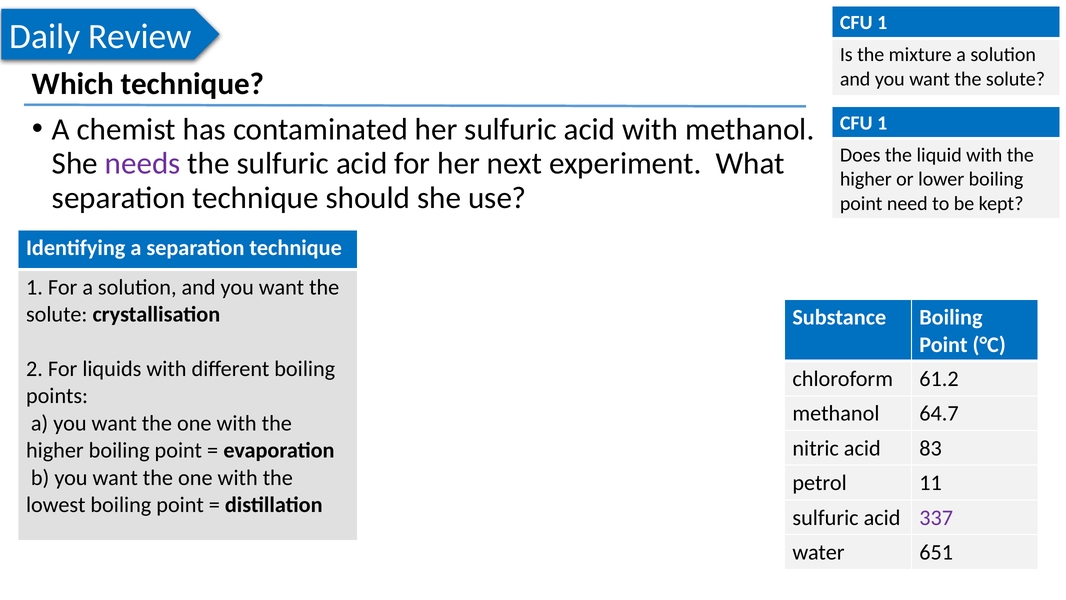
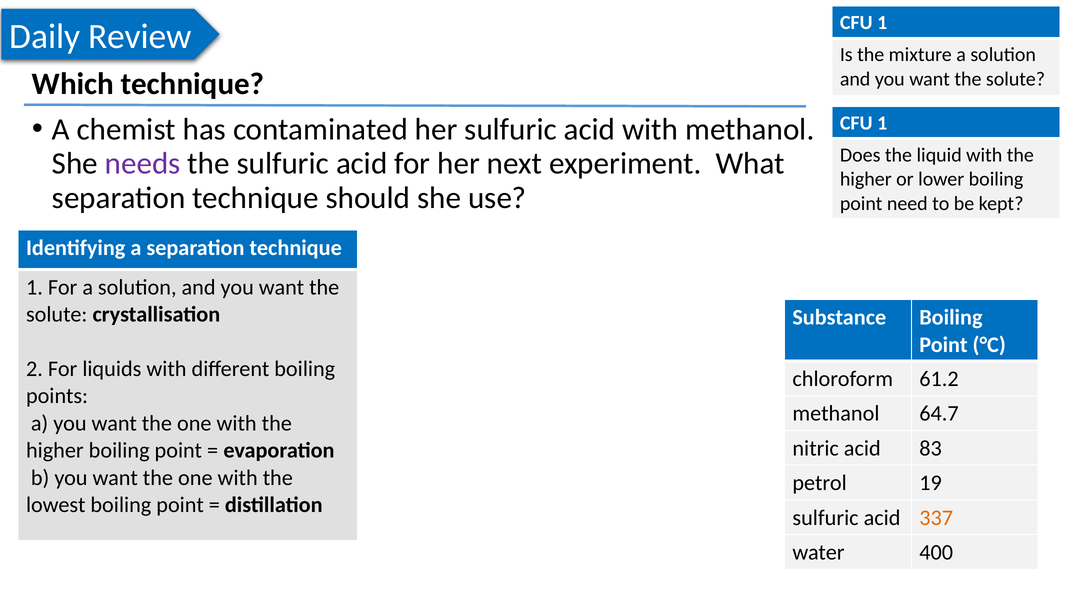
11: 11 -> 19 (931, 483)
337 colour: purple -> orange (936, 517)
651: 651 -> 400 (936, 552)
